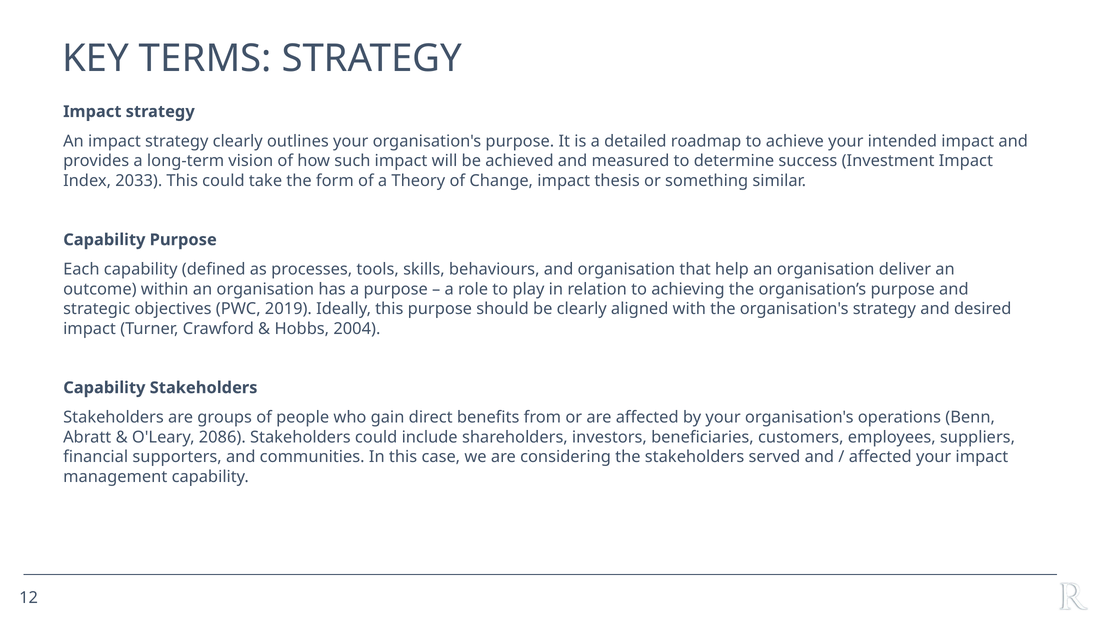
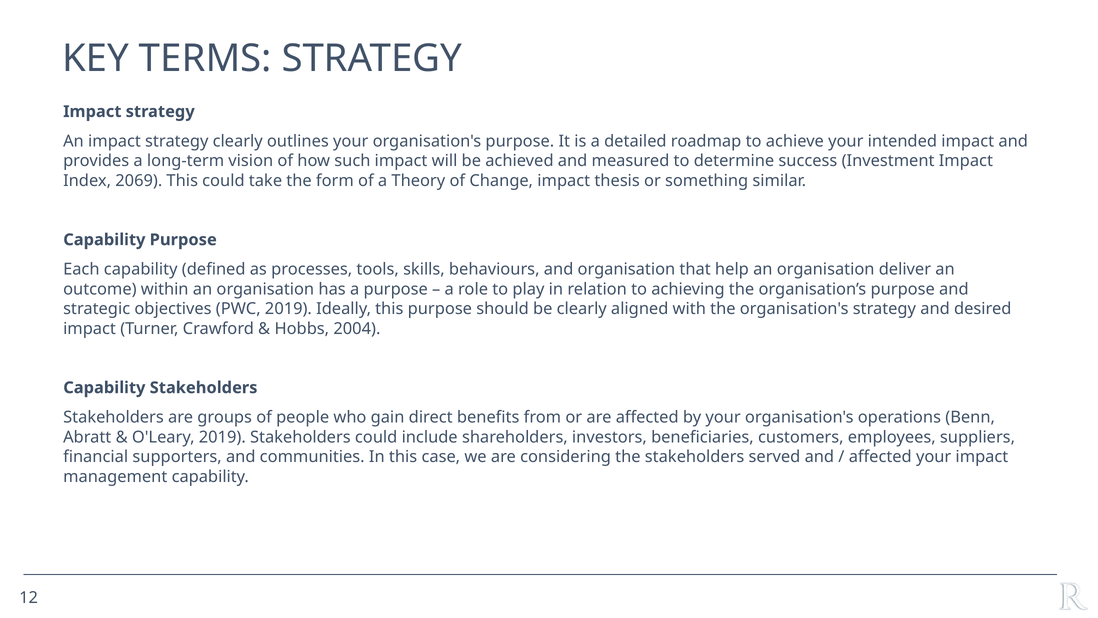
2033: 2033 -> 2069 (139, 181)
O'Leary 2086: 2086 -> 2019 (222, 437)
